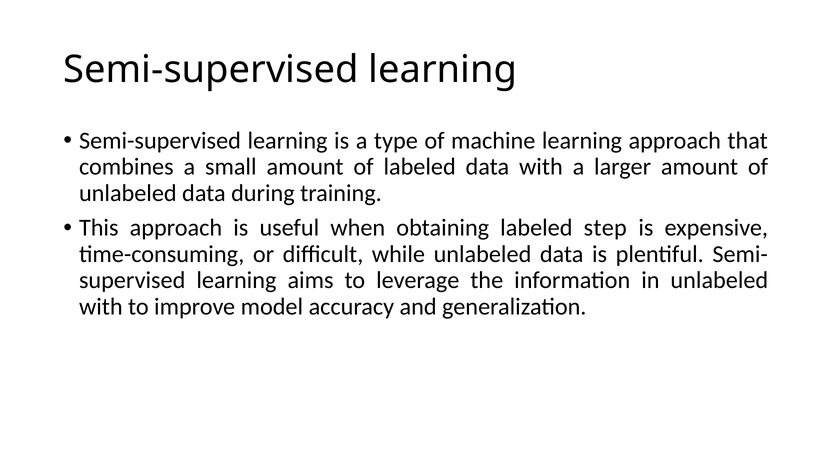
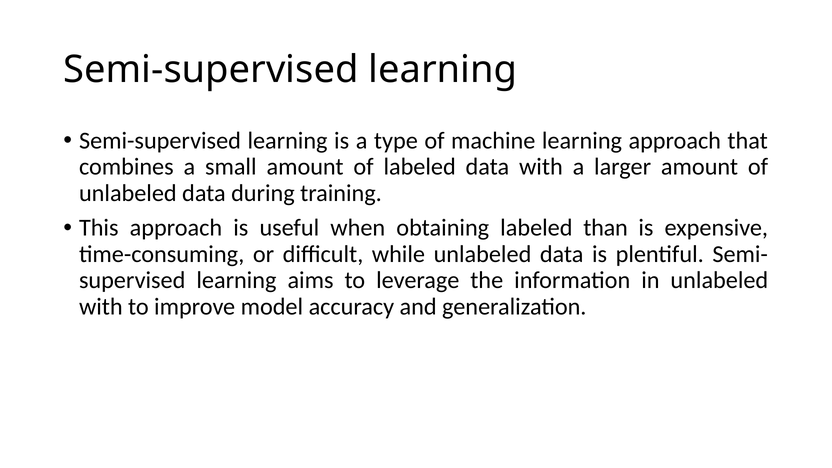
step: step -> than (606, 228)
